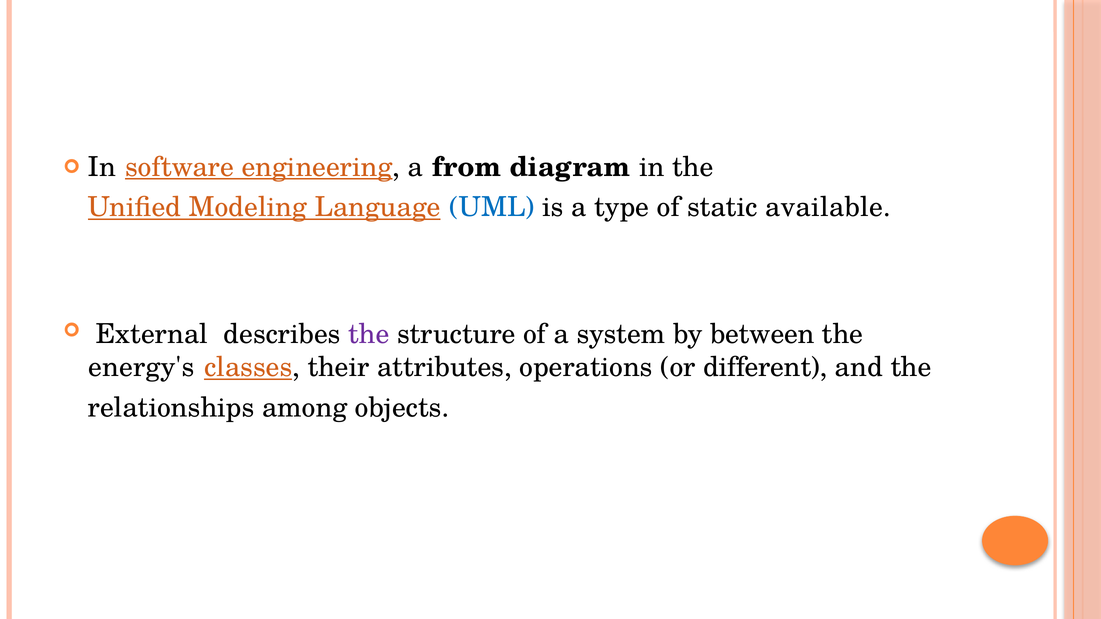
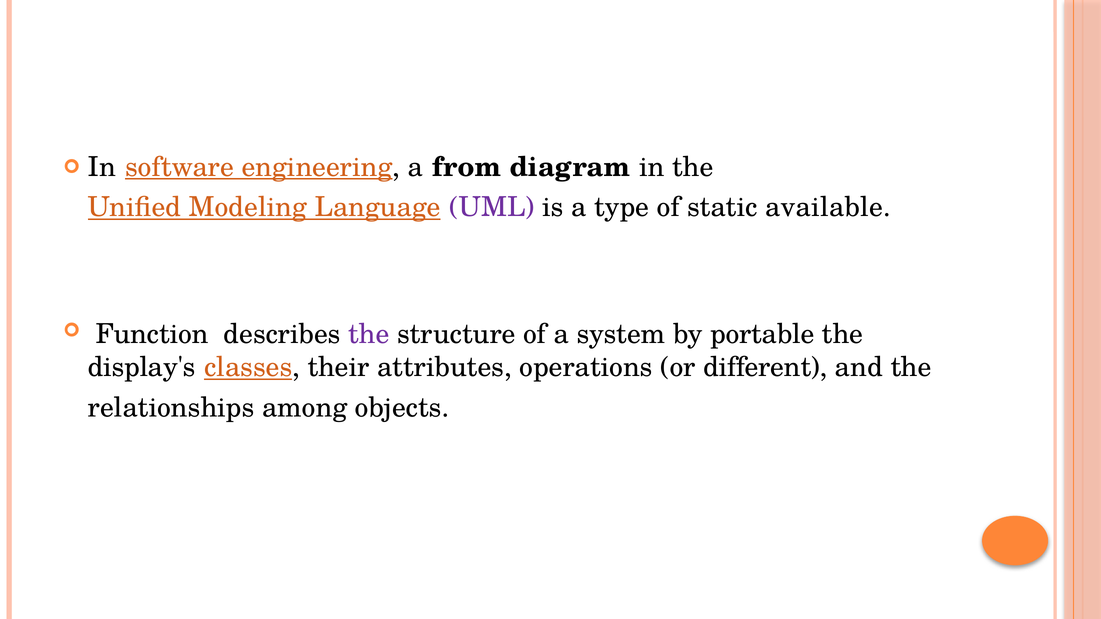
UML colour: blue -> purple (492, 207)
External: External -> Function (152, 334)
between: between -> portable (762, 334)
energy's: energy's -> display's (142, 367)
